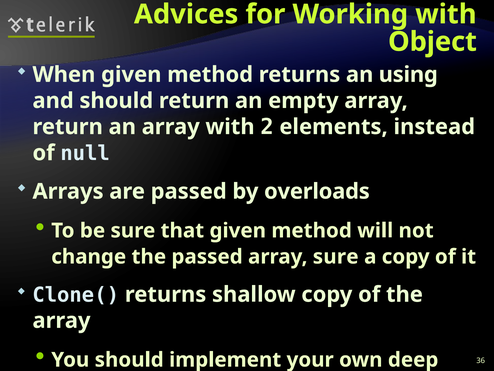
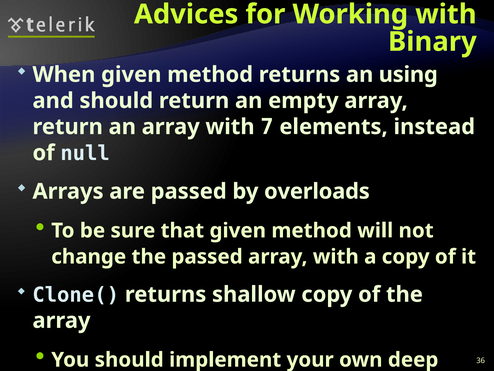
Object: Object -> Binary (432, 42)
2: 2 -> 7 (267, 127)
passed array sure: sure -> with (336, 256)
